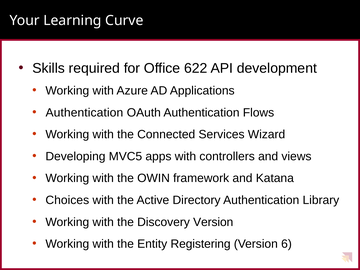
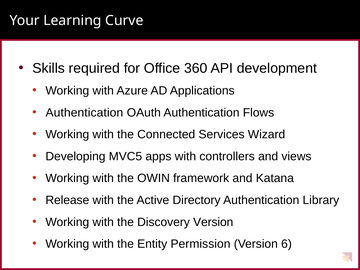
622: 622 -> 360 (196, 68)
Choices: Choices -> Release (67, 200)
Registering: Registering -> Permission (200, 244)
